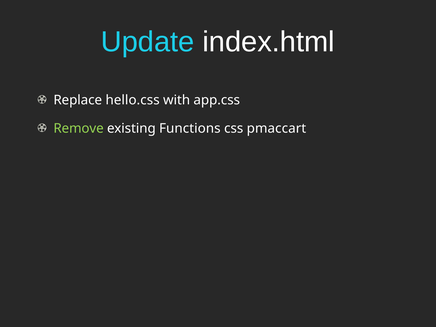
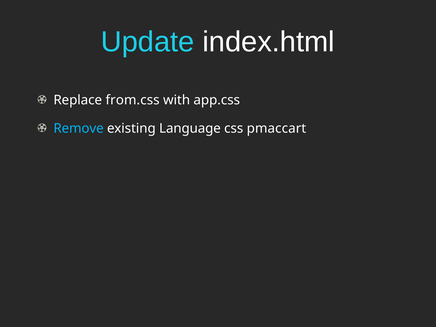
hello.css: hello.css -> from.css (133, 100)
Remove colour: light green -> light blue (79, 128)
Functions: Functions -> Language (190, 128)
